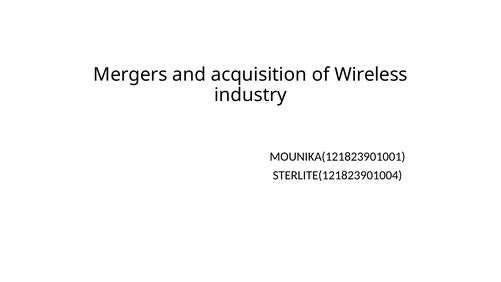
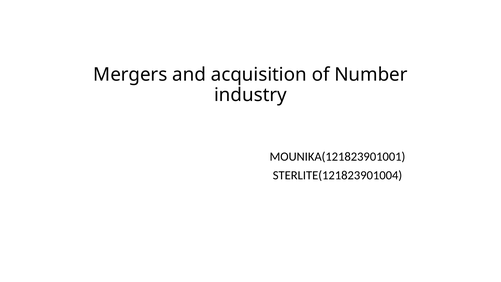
Wireless: Wireless -> Number (371, 75)
